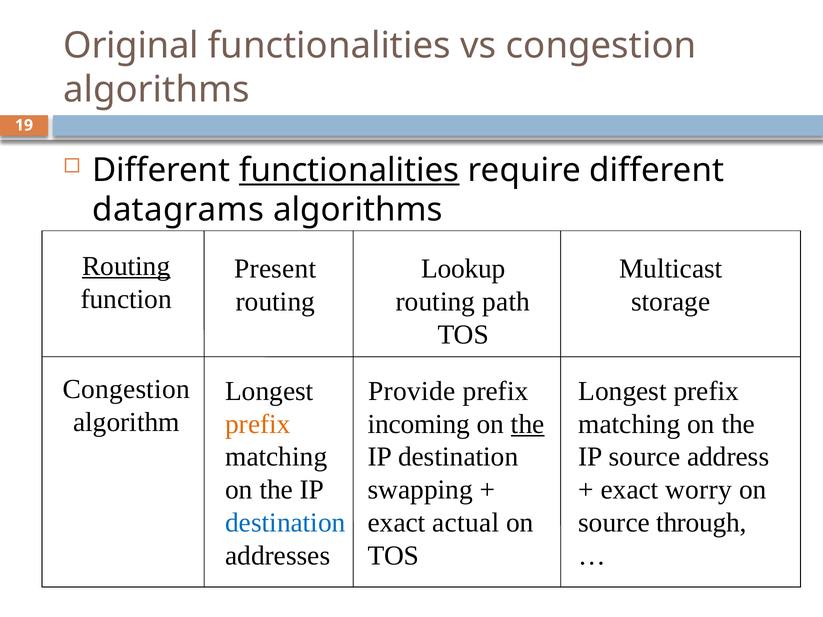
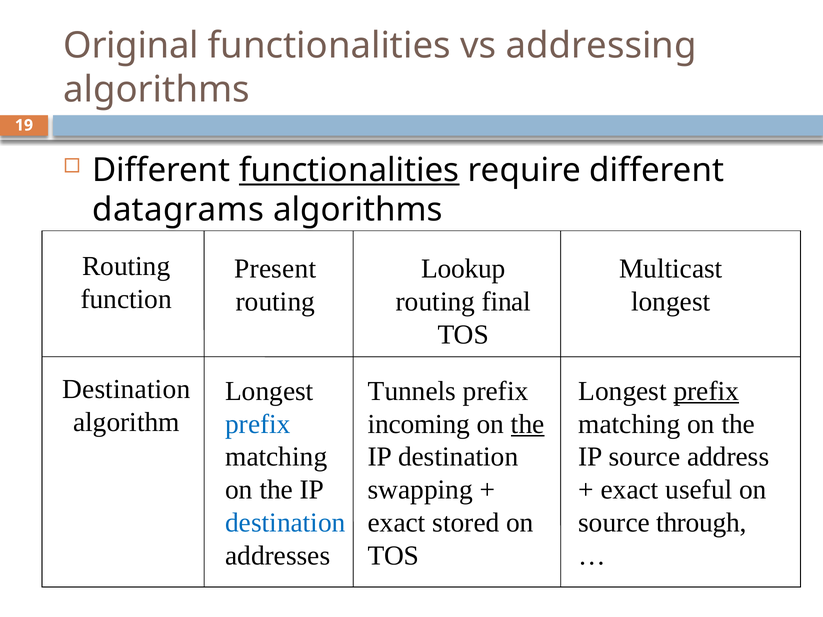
vs congestion: congestion -> addressing (601, 46)
Routing underline: present -> none (126, 266)
path: path -> final (506, 302)
storage: storage -> longest (671, 302)
Congestion: Congestion -> Destination (126, 389)
Provide: Provide -> Tunnels (412, 391)
prefix underline: none -> present (706, 391)
prefix colour: orange -> blue (258, 424)
worry: worry -> useful (699, 490)
actual: actual -> stored (466, 523)
